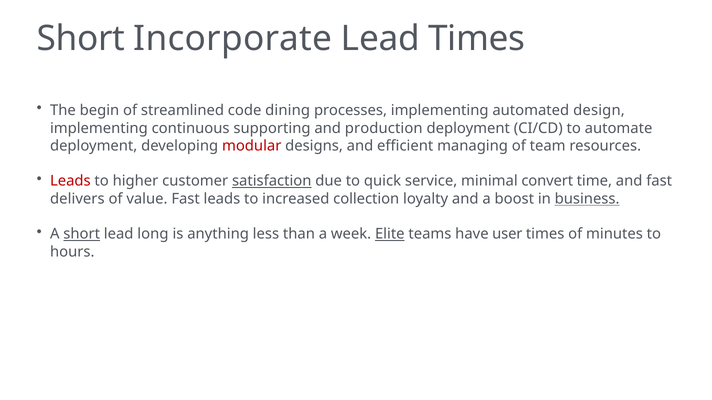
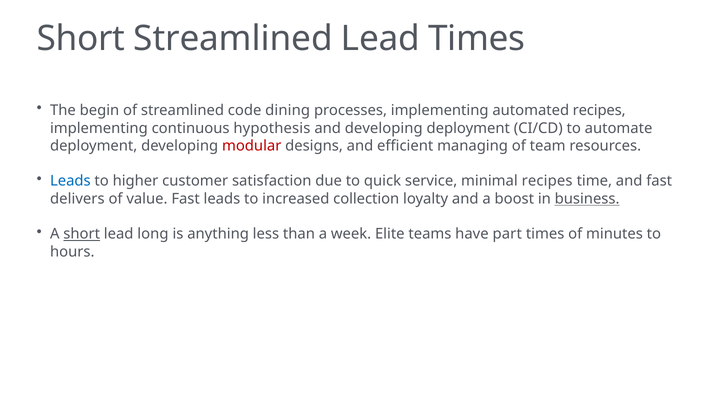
Short Incorporate: Incorporate -> Streamlined (233, 39)
automated design: design -> recipes (599, 110)
supporting: supporting -> hypothesis (272, 128)
and production: production -> developing (384, 128)
Leads colour: red -> blue (70, 181)
satisfaction underline: present -> none (272, 181)
minimal convert: convert -> recipes (547, 181)
Elite underline: present -> none (390, 234)
user: user -> part (507, 234)
